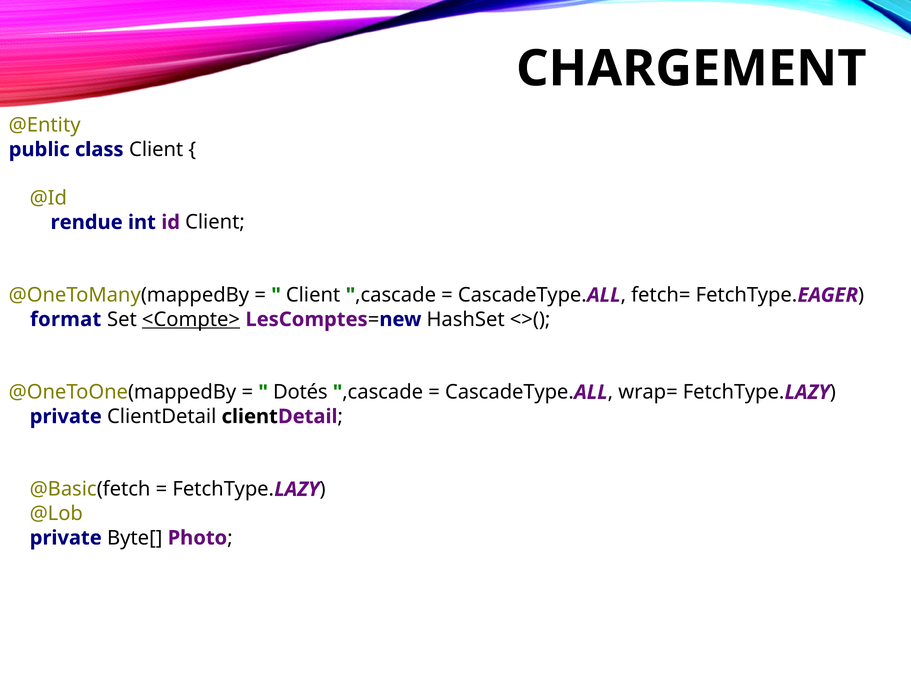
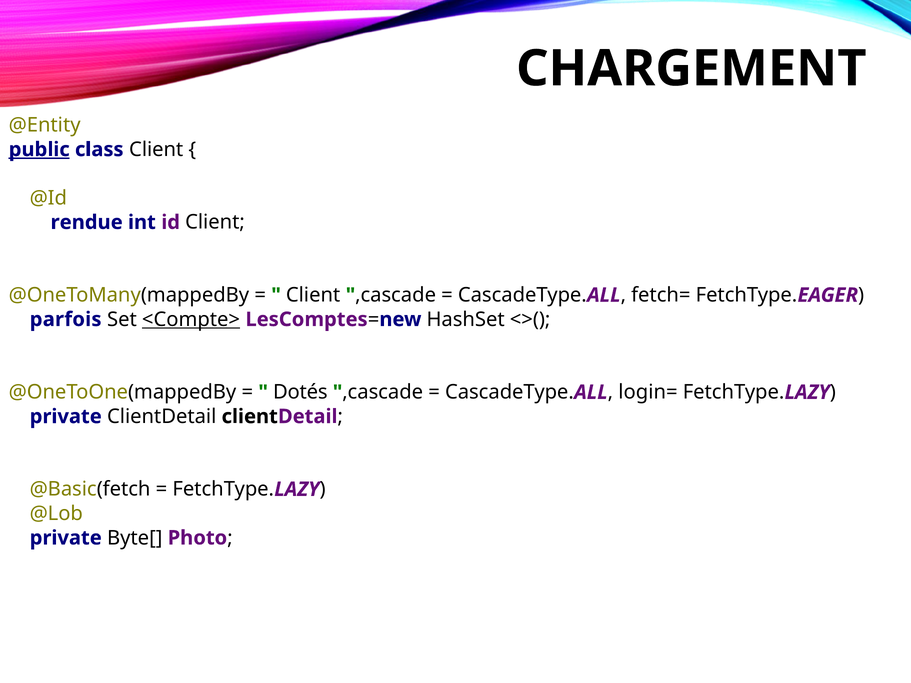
public underline: none -> present (39, 150)
format: format -> parfois (66, 320)
wrap=: wrap= -> login= (648, 392)
